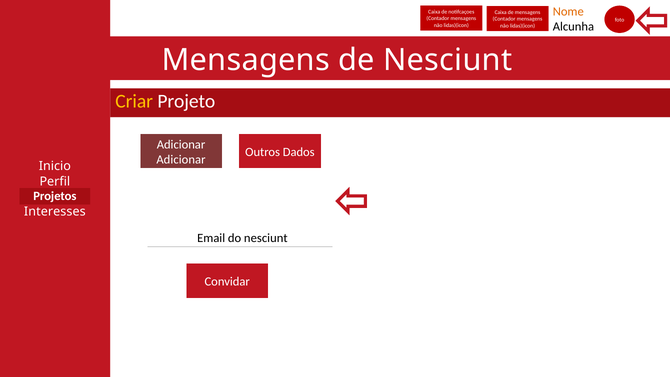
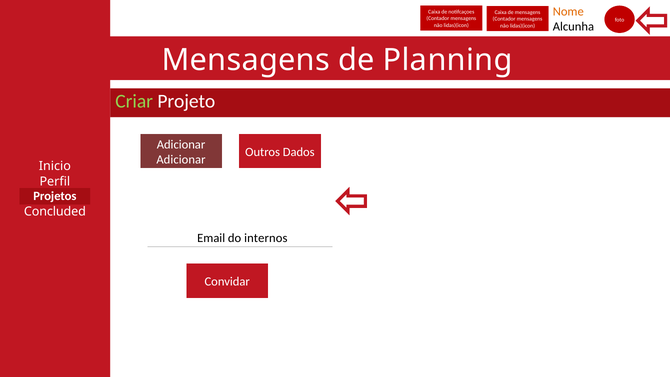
de Nesciunt: Nesciunt -> Planning (448, 60)
Criar colour: yellow -> light green (134, 101)
Interesses: Interesses -> Concluded (55, 211)
do nesciunt: nesciunt -> internos (266, 238)
